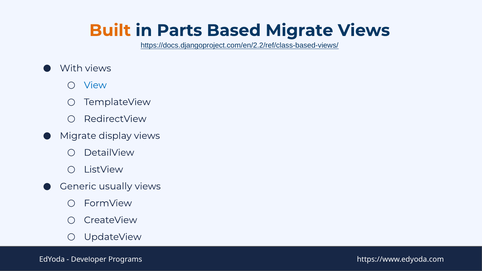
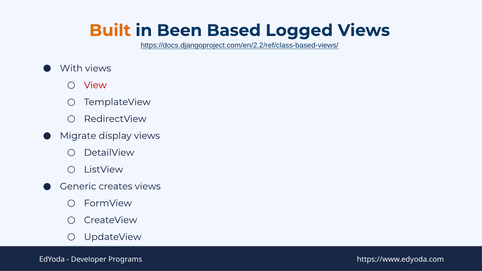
Parts: Parts -> Been (179, 30)
Based Migrate: Migrate -> Logged (299, 30)
View colour: blue -> red (95, 85)
usually: usually -> creates (116, 186)
